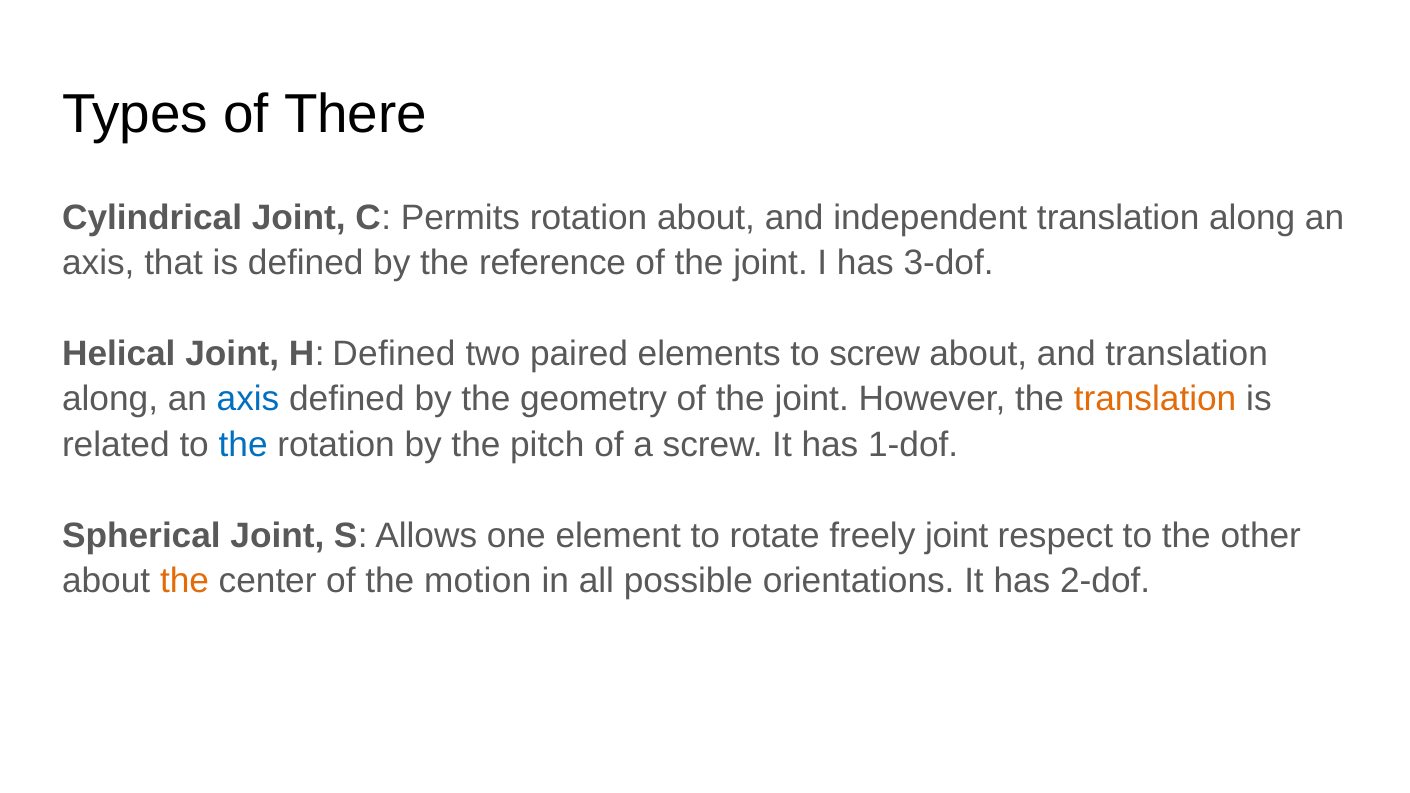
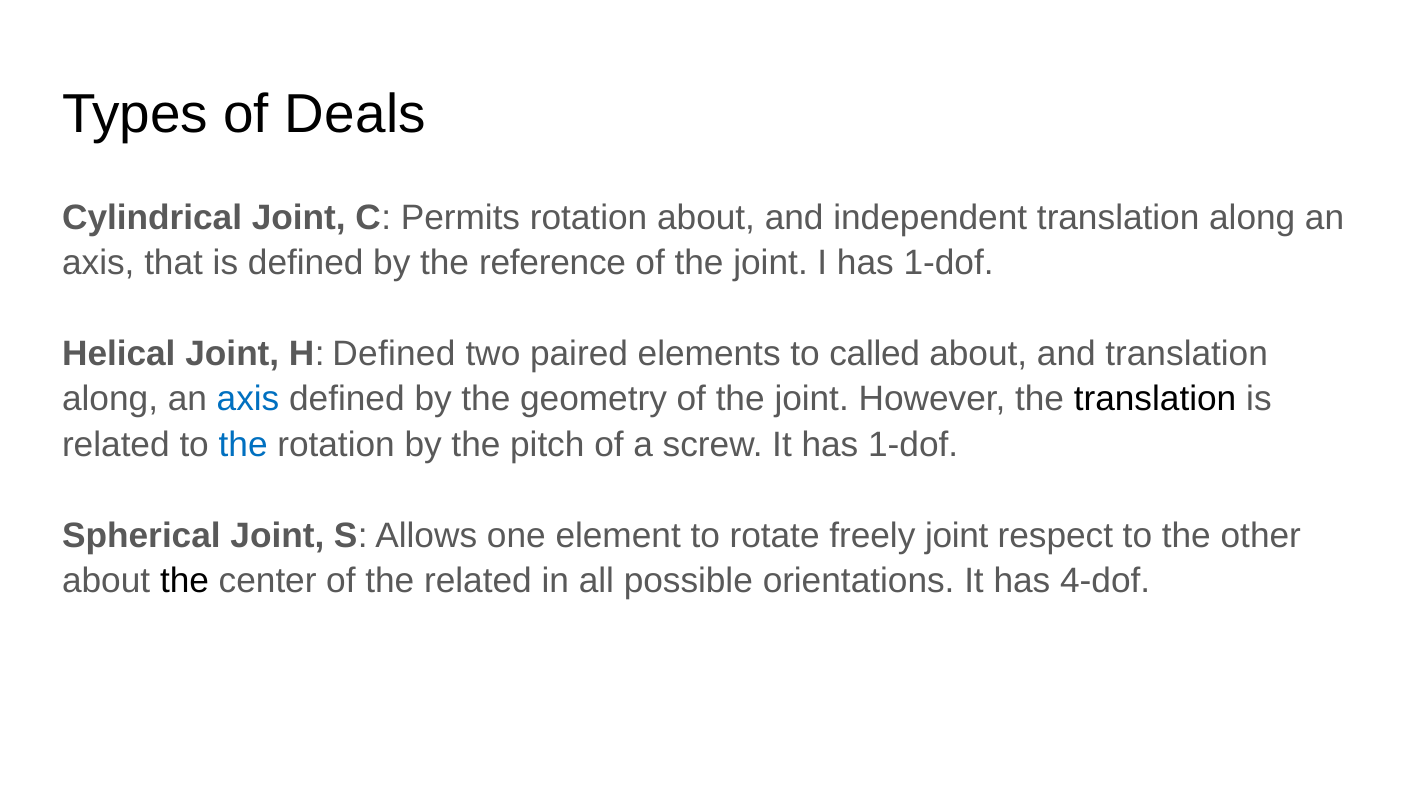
There: There -> Deals (355, 114)
I has 3-dof: 3-dof -> 1-dof (949, 263)
to screw: screw -> called (875, 354)
translation colour: orange -> black (1155, 399)
the colour: orange -> black (184, 581)
the motion: motion -> related (478, 581)
2-dof: 2-dof -> 4-dof (1105, 581)
